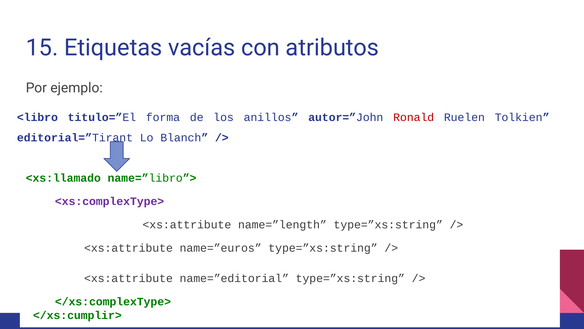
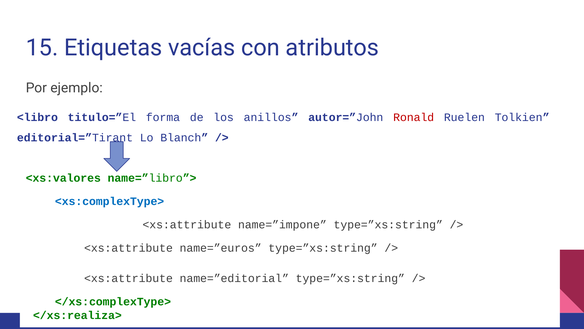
<xs:llamado: <xs:llamado -> <xs:valores (63, 178)
<xs:complexType> colour: purple -> blue (110, 201)
name=”length: name=”length -> name=”impone (282, 224)
</xs:cumplir>: </xs:cumplir> -> </xs:realiza> (77, 315)
